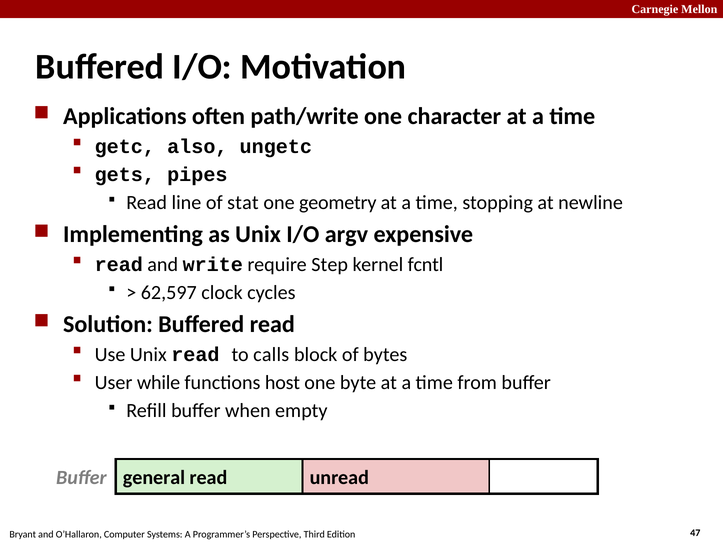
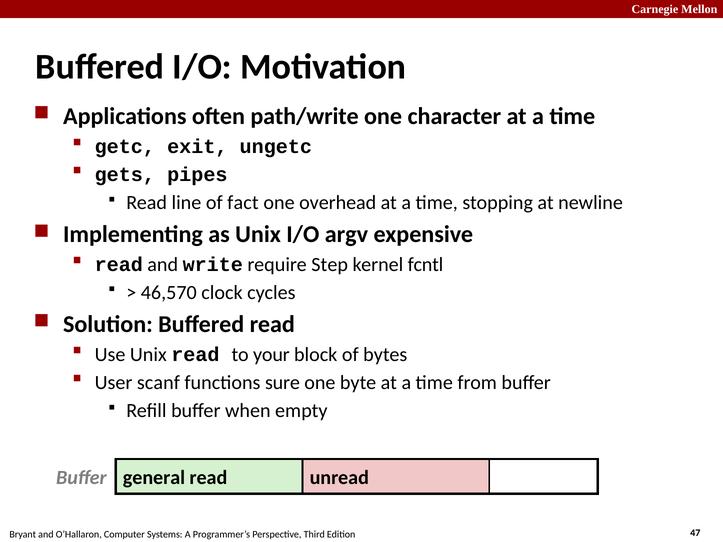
also: also -> exit (197, 147)
stat: stat -> fact (243, 203)
geometry: geometry -> overhead (338, 203)
62,597: 62,597 -> 46,570 (169, 293)
calls: calls -> your (271, 355)
while: while -> scanf (158, 383)
host: host -> sure (282, 383)
